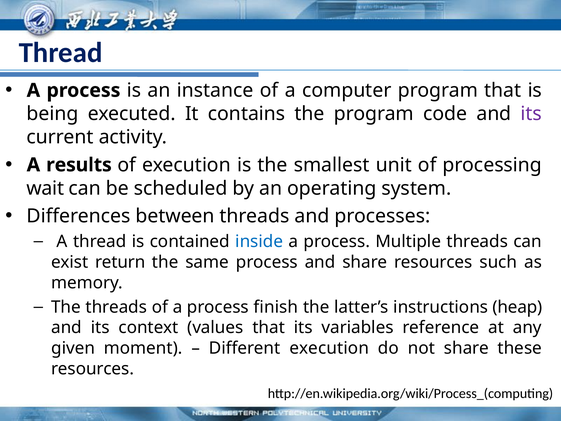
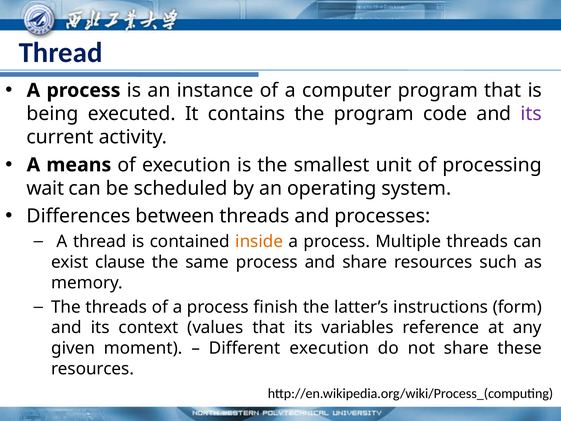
results: results -> means (79, 165)
inside colour: blue -> orange (259, 241)
return: return -> clause (120, 262)
heap: heap -> form (517, 307)
